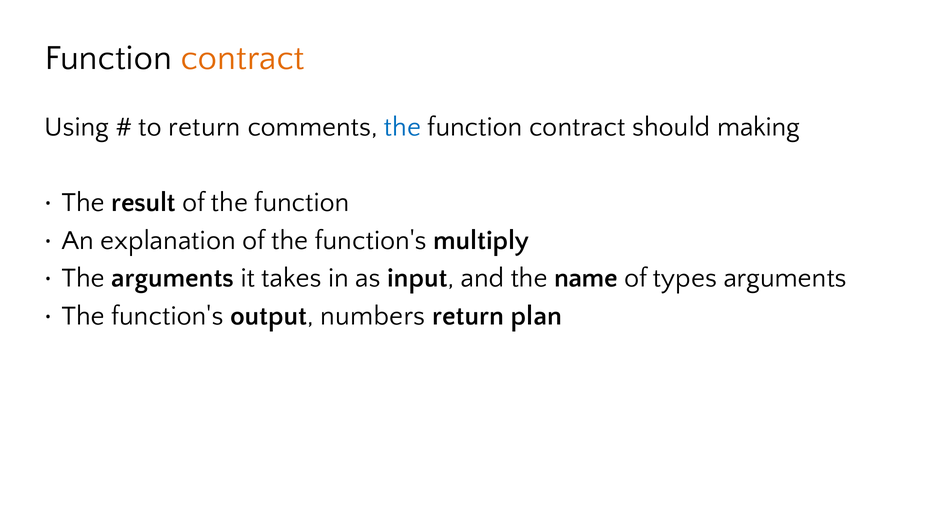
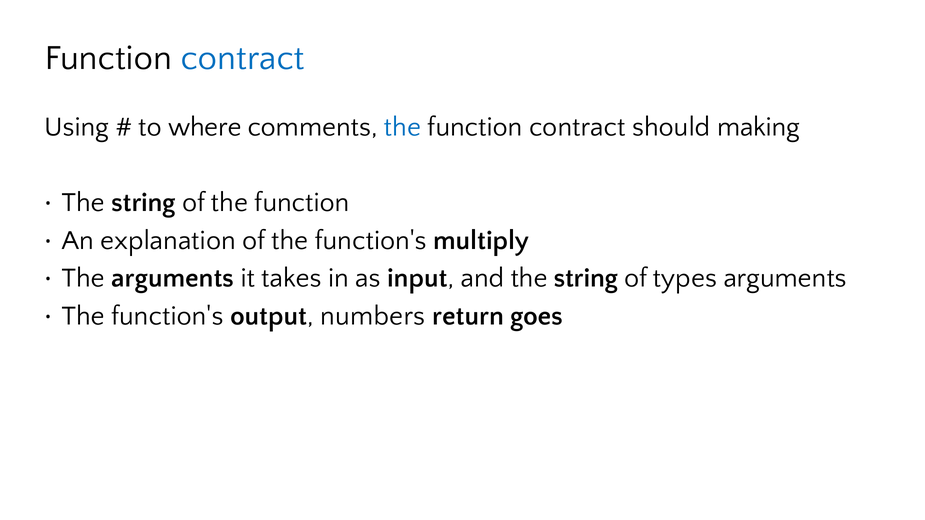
contract colour: orange -> blue (243, 58)
to return: return -> where (205, 127)
result: result -> string (144, 203)
and the name: name -> string (586, 278)
plan: plan -> goes (537, 316)
